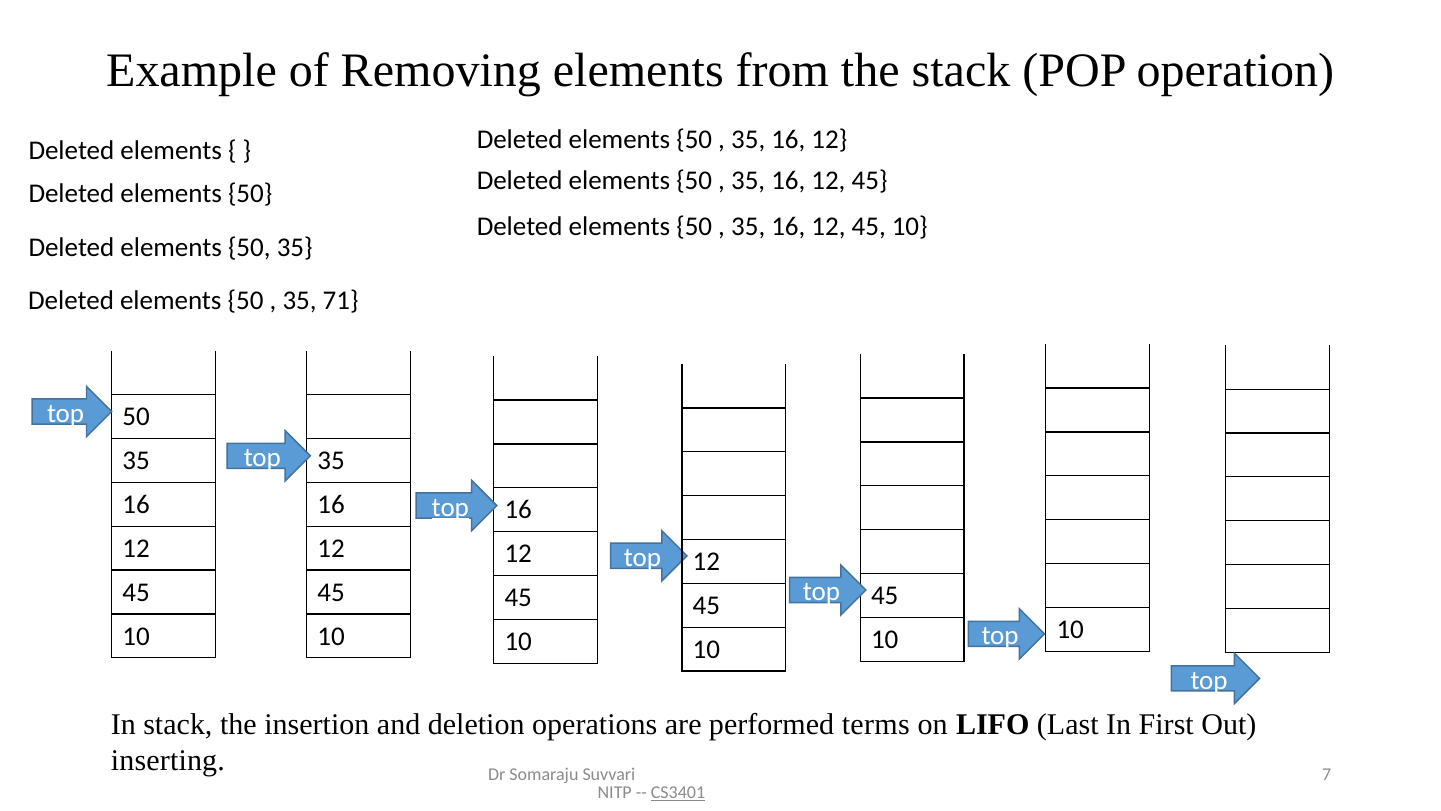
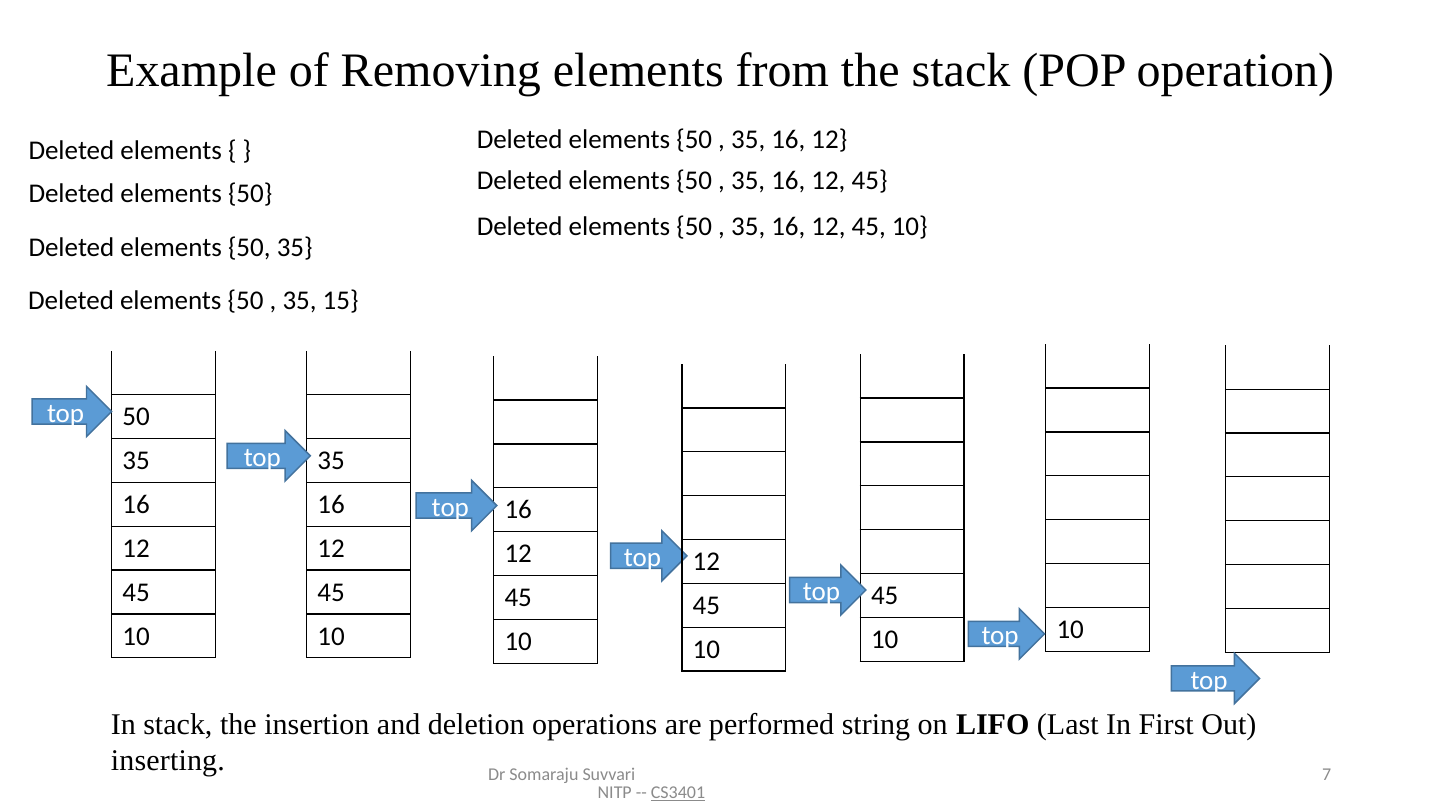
71: 71 -> 15 (341, 301)
top underline: present -> none (450, 507)
terms: terms -> string (876, 724)
